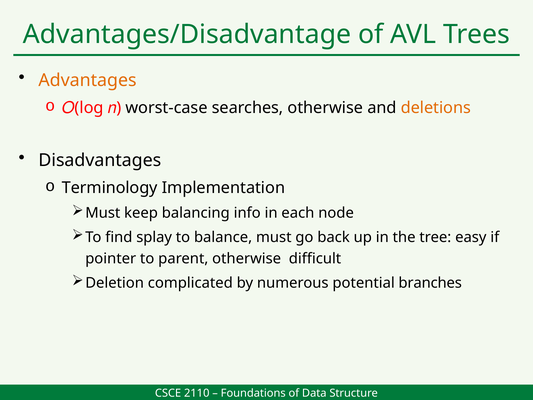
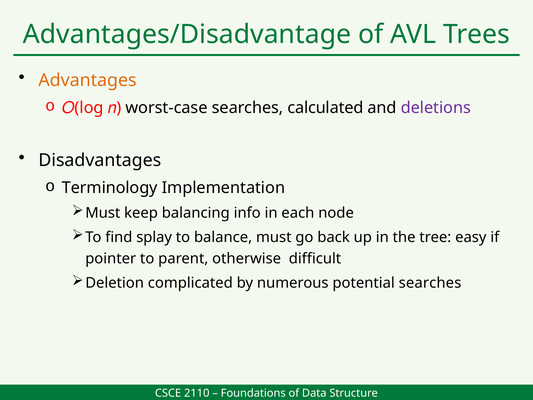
searches otherwise: otherwise -> calculated (325, 108)
deletions colour: orange -> purple (436, 108)
potential branches: branches -> searches (430, 283)
